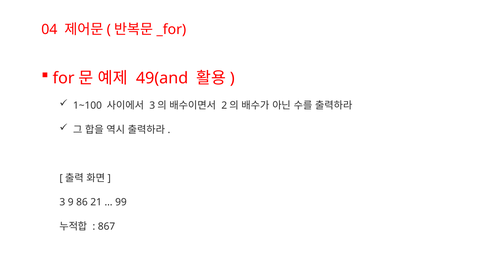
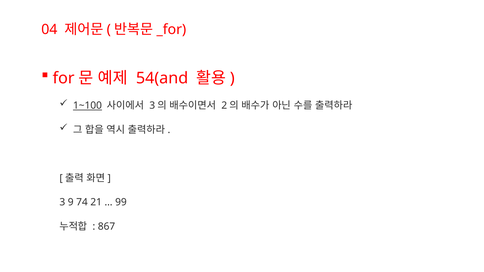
49(and: 49(and -> 54(and (162, 78)
1~100 underline: none -> present (87, 106)
86: 86 -> 74 (82, 203)
